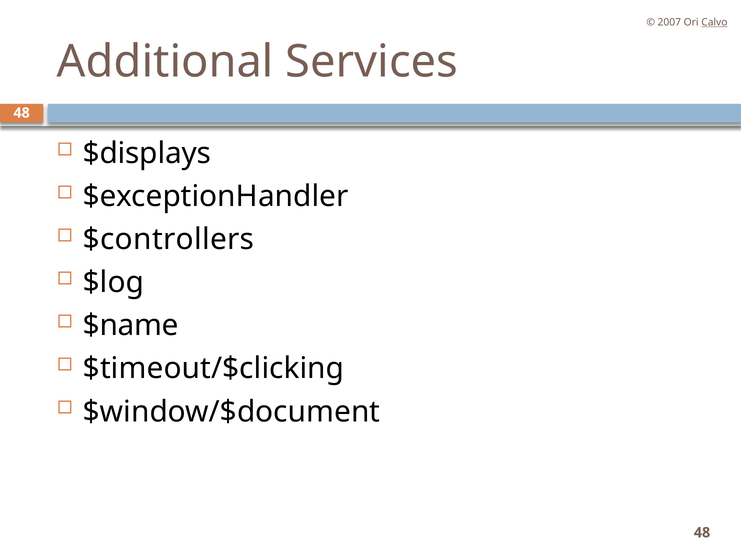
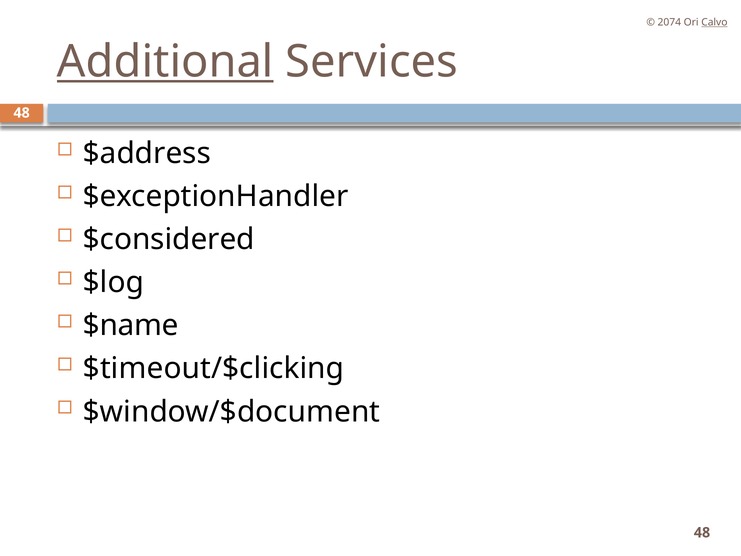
2007: 2007 -> 2074 (669, 22)
Additional underline: none -> present (165, 62)
$displays: $displays -> $address (147, 153)
$controllers: $controllers -> $considered (169, 239)
